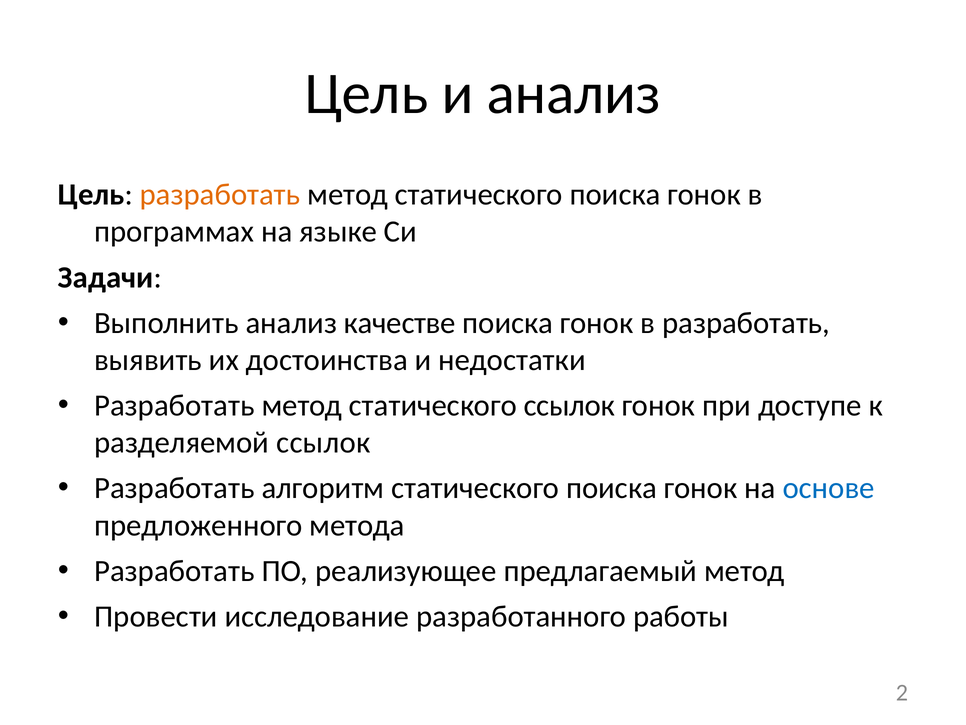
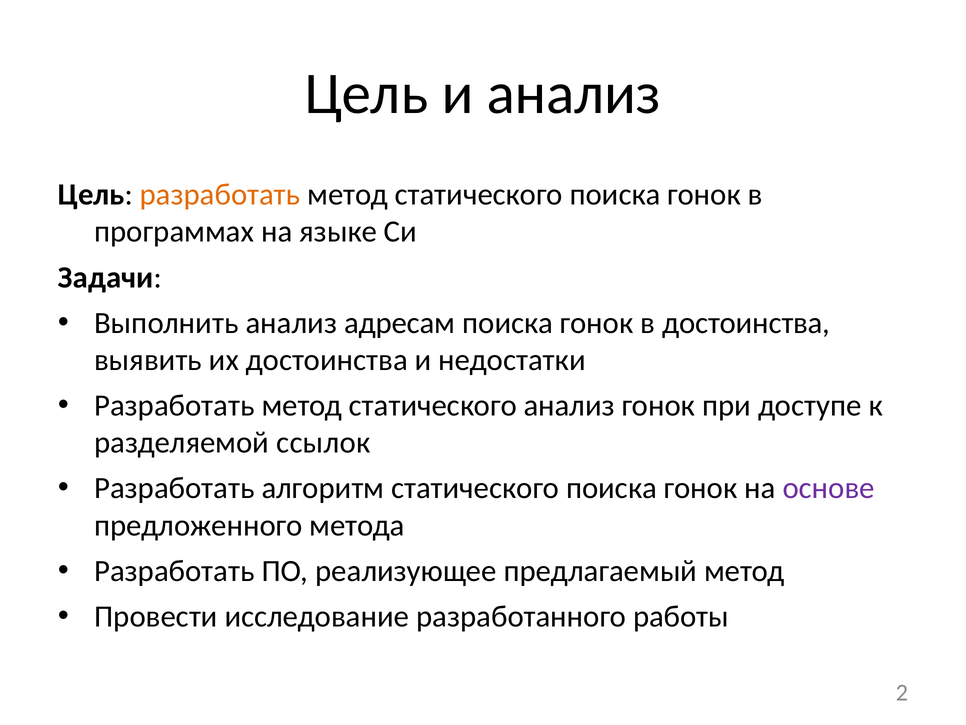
качестве: качестве -> адресам (400, 323)
в разработать: разработать -> достоинства (746, 323)
статического ссылок: ссылок -> анализ (569, 405)
основе colour: blue -> purple (829, 488)
